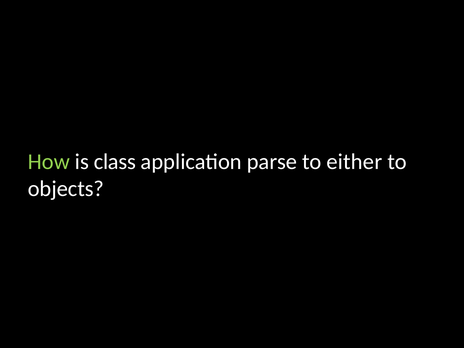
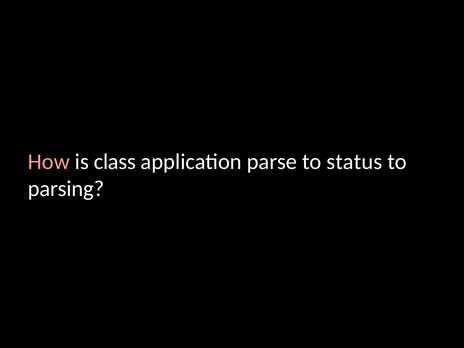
How colour: light green -> pink (49, 162)
either: either -> status (354, 162)
objects: objects -> parsing (66, 189)
